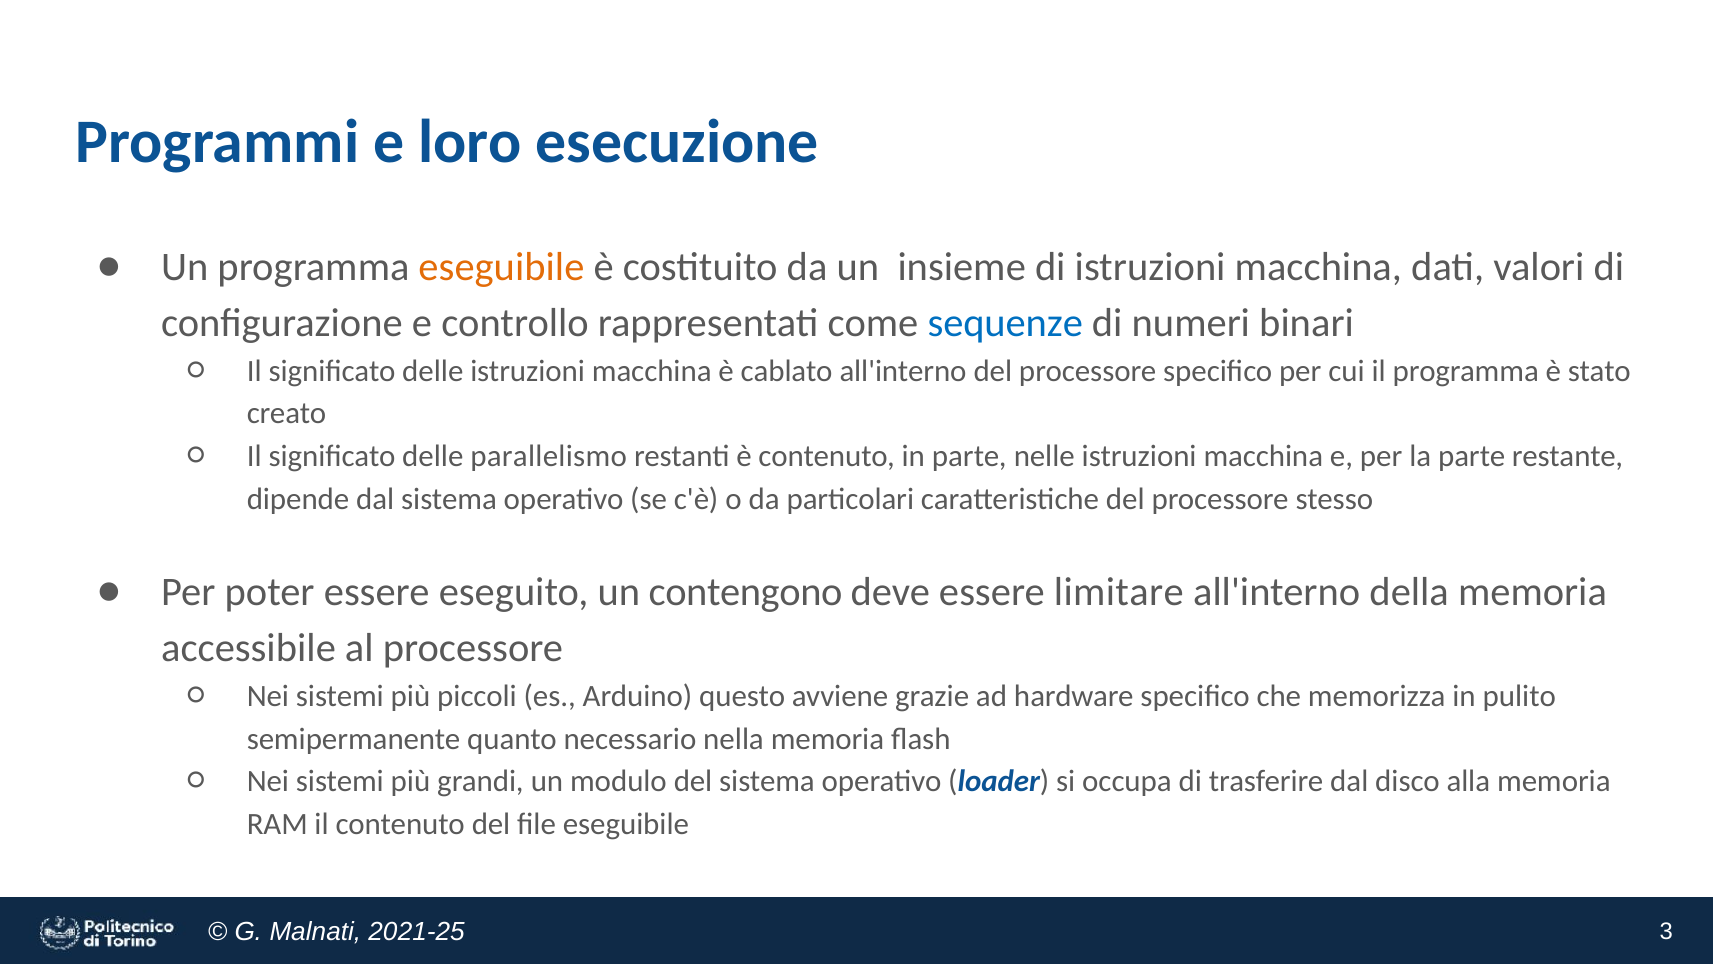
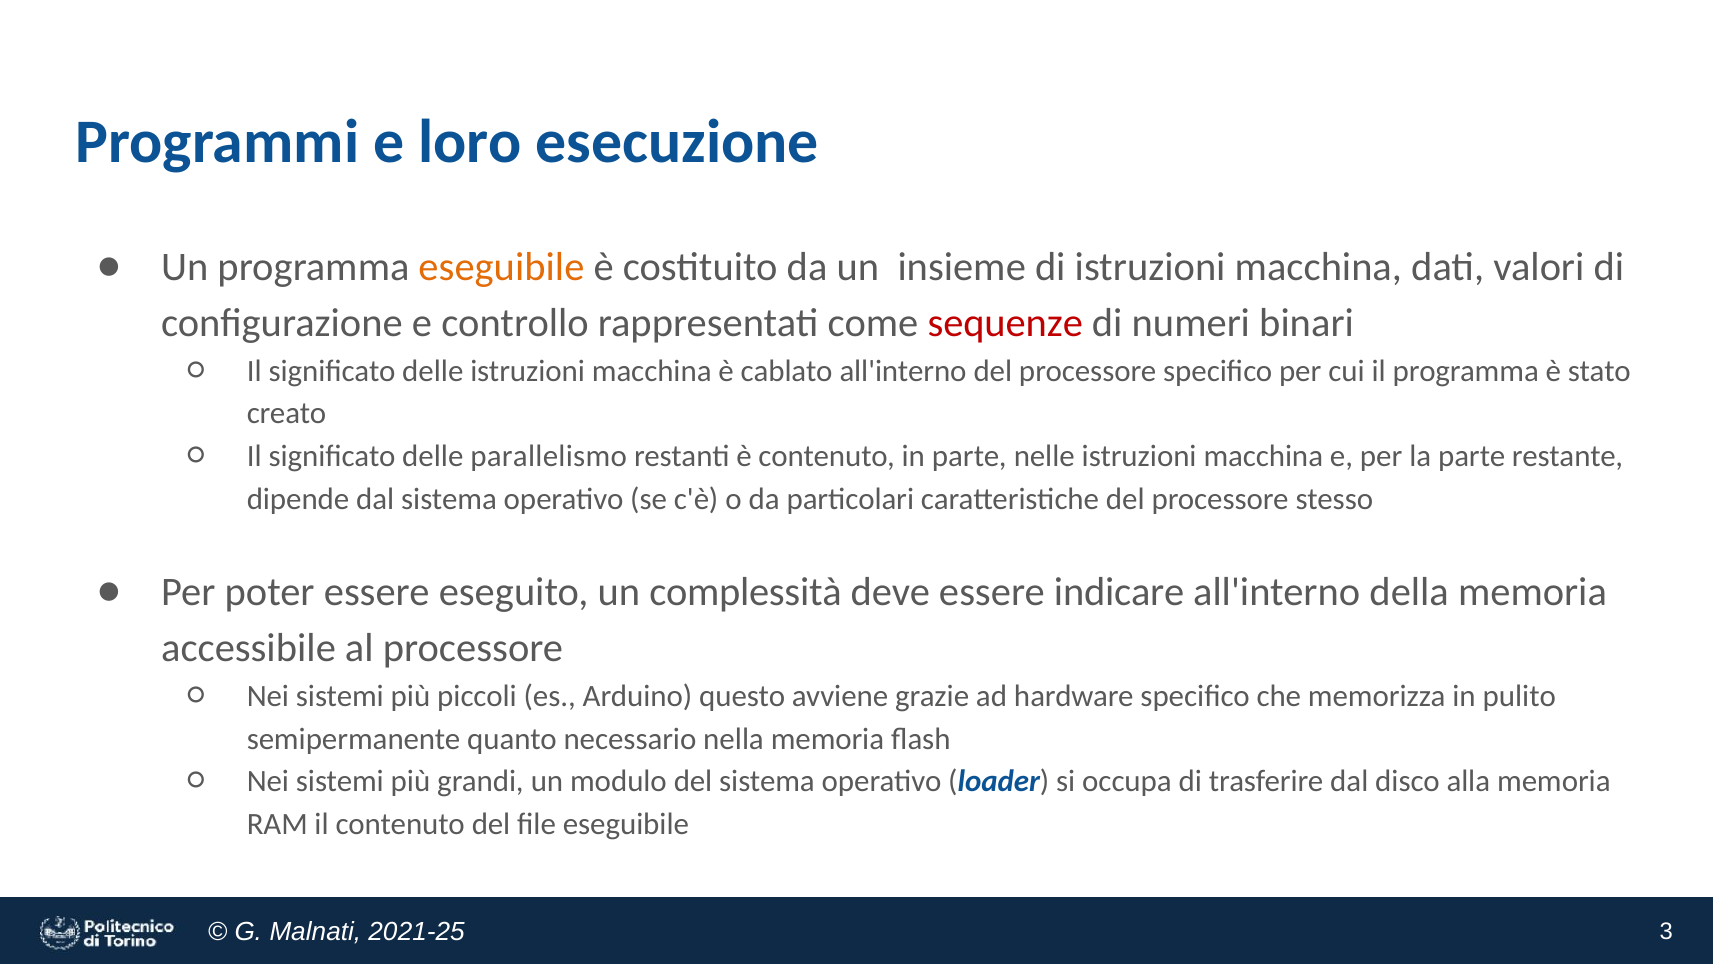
sequenze colour: blue -> red (1005, 323)
contengono: contengono -> complessità (745, 592)
limitare: limitare -> indicare (1119, 592)
